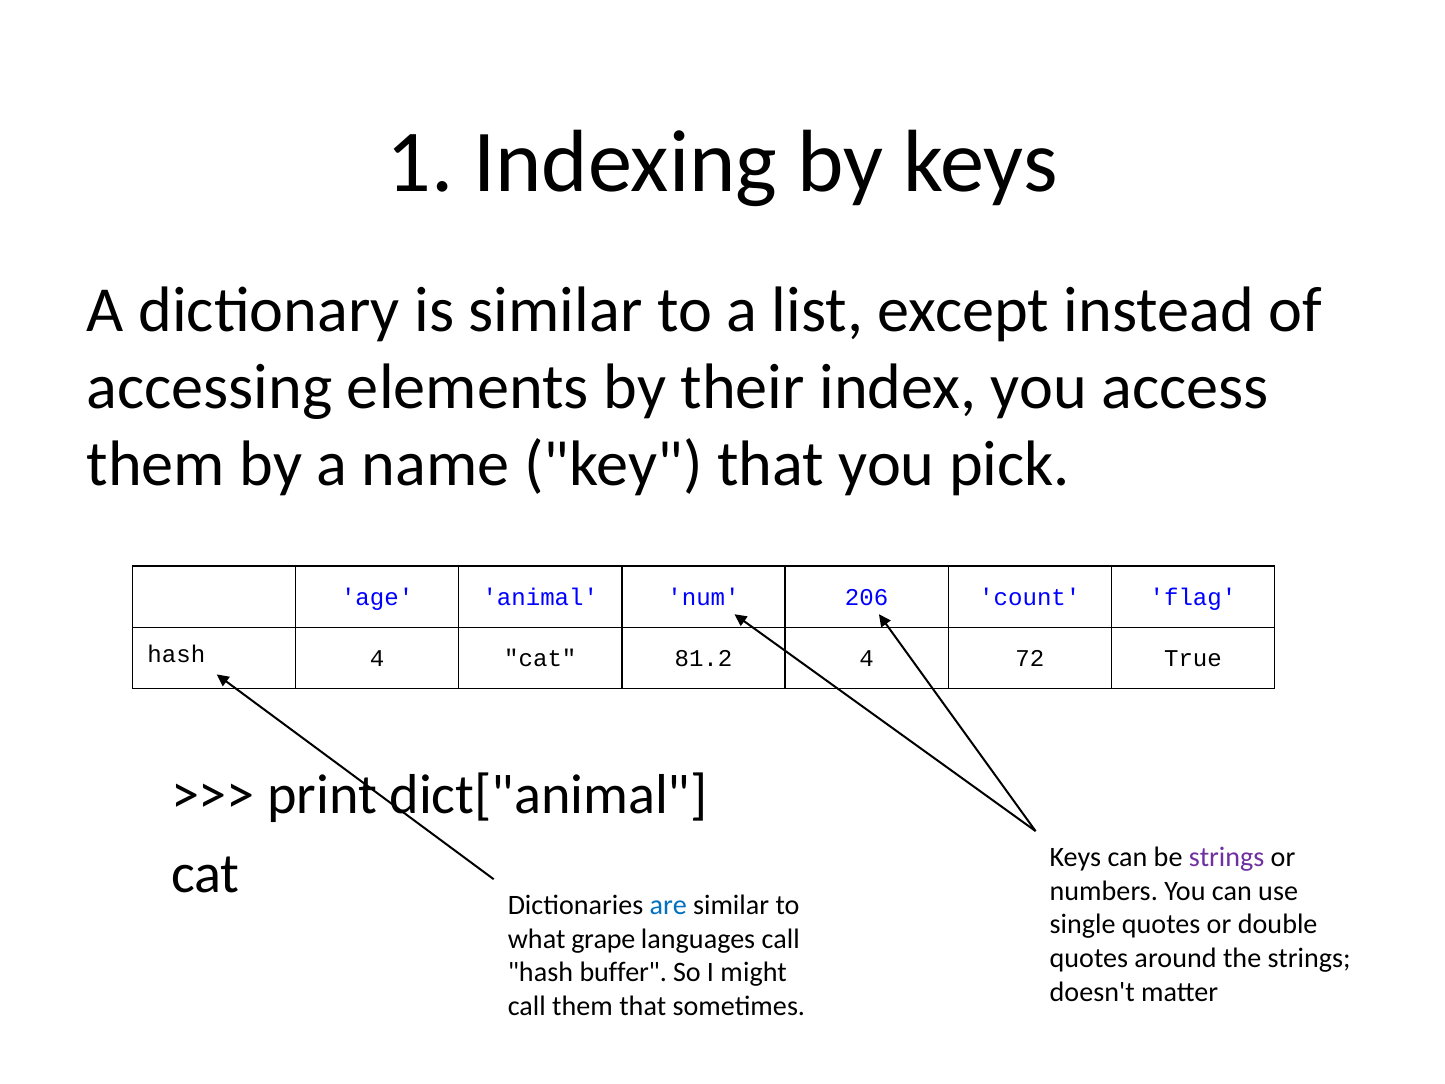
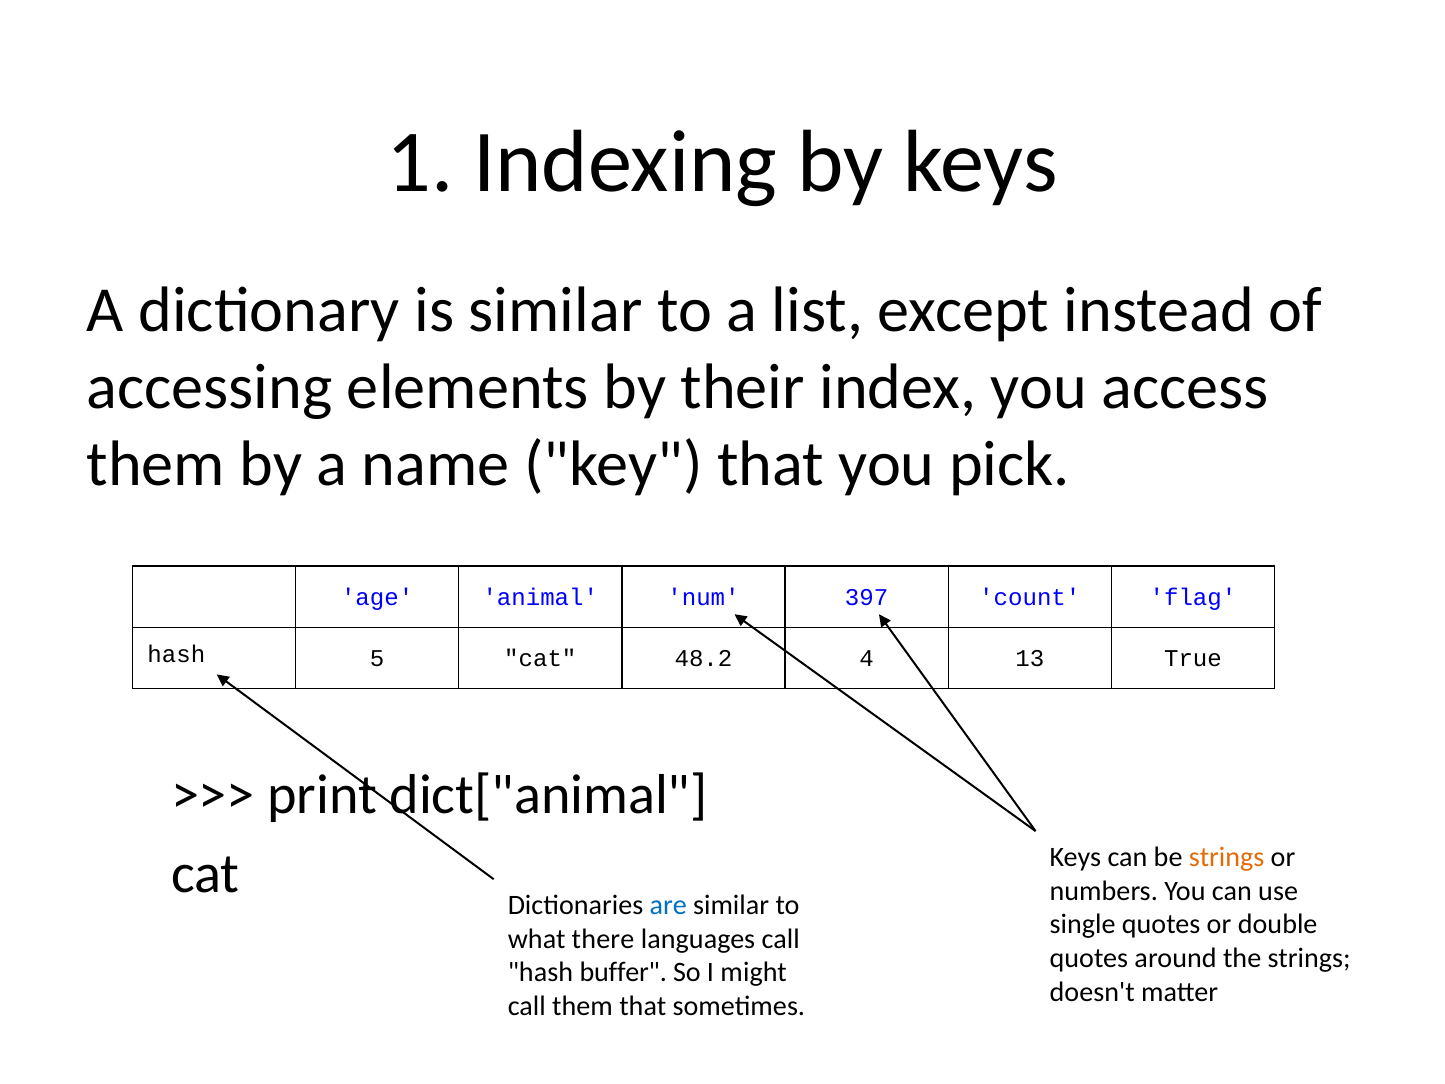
206: 206 -> 397 (867, 597)
hash 4: 4 -> 5 (377, 658)
81.2: 81.2 -> 48.2 (703, 658)
72: 72 -> 13 (1030, 658)
strings colour: purple -> orange (1227, 857)
grape: grape -> there (603, 939)
